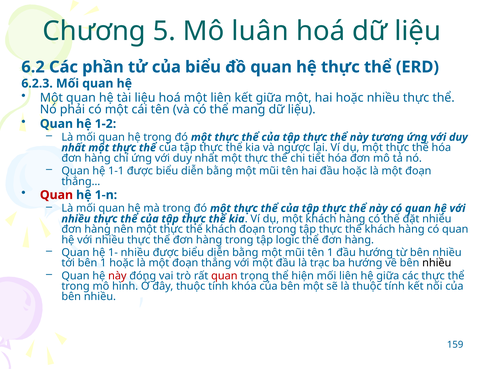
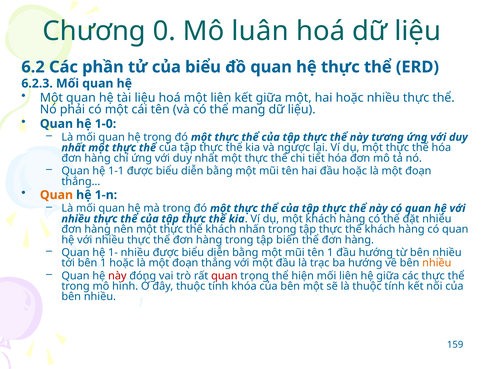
5: 5 -> 0 (164, 31)
1-2: 1-2 -> 1-0 (105, 124)
Quan colour: red -> orange (56, 195)
khách đoạn: đoạn -> nhấn (252, 230)
logic: logic -> biến (288, 240)
nhiều colour: black -> orange (437, 264)
